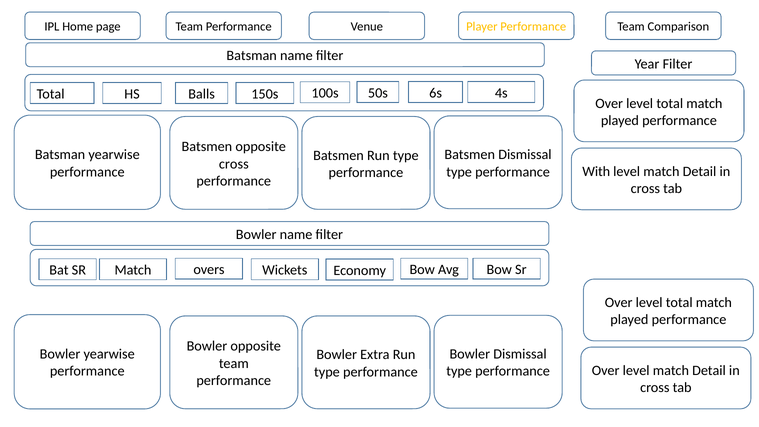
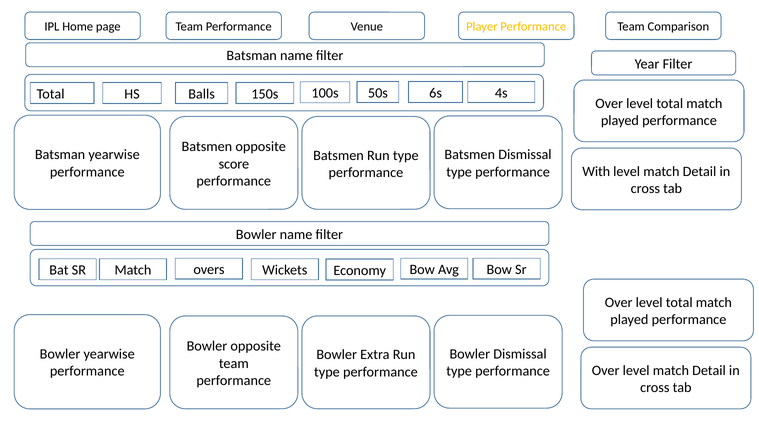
cross: cross -> score (234, 164)
